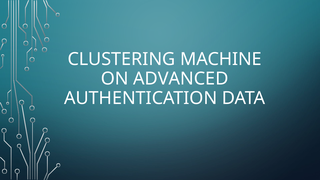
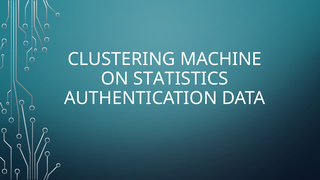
ADVANCED: ADVANCED -> STATISTICS (181, 79)
